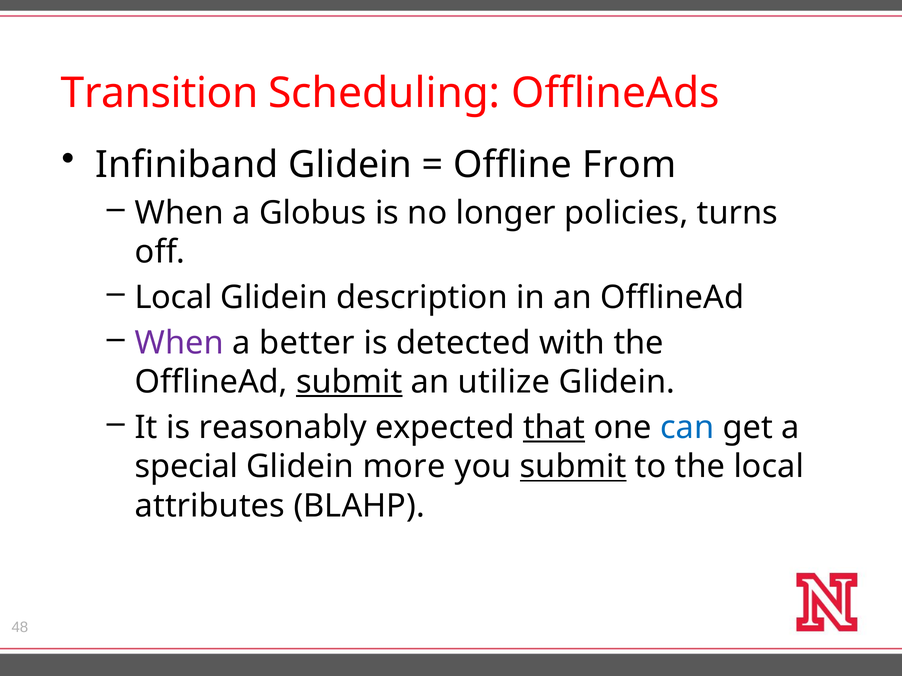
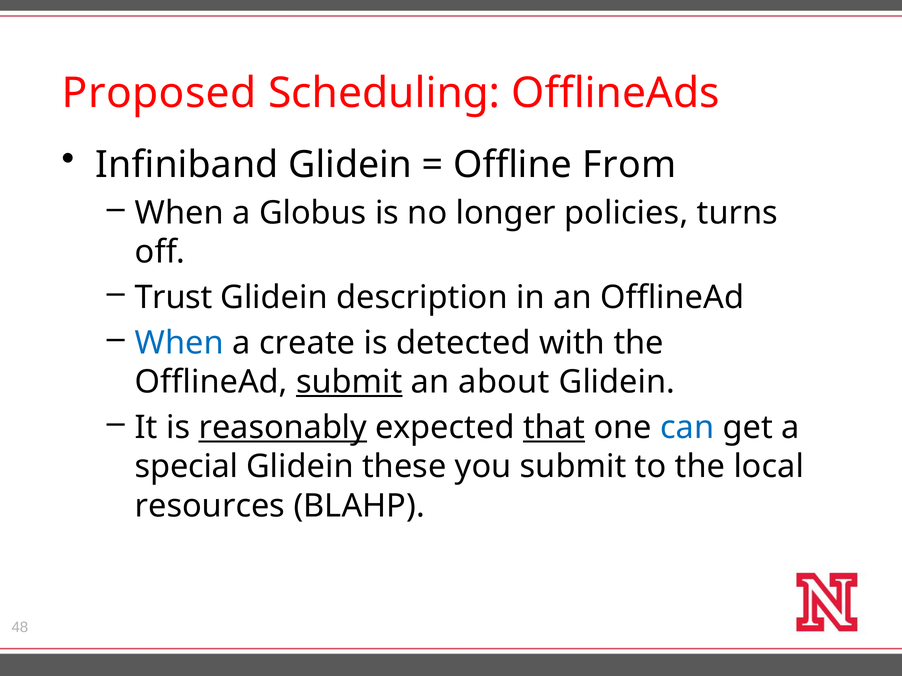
Transition: Transition -> Proposed (159, 93)
Local: Local -> Trust (174, 298)
When colour: purple -> blue (179, 343)
better: better -> create (307, 343)
utilize: utilize -> about (504, 382)
reasonably underline: none -> present (283, 428)
more: more -> these (404, 467)
submit underline: present -> none (573, 467)
attributes: attributes -> resources (210, 506)
